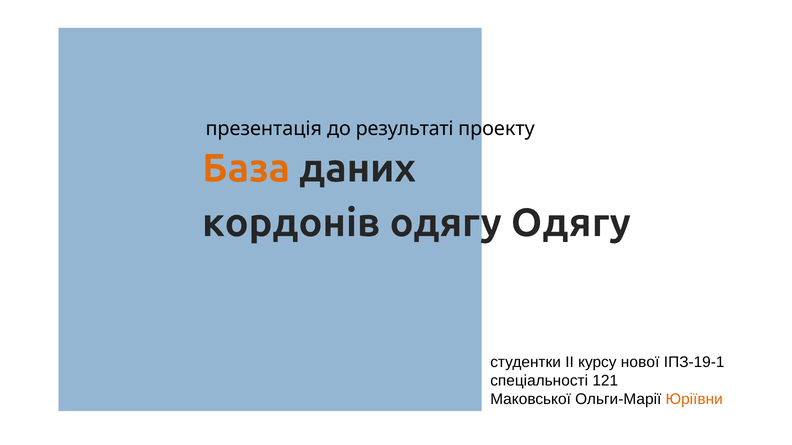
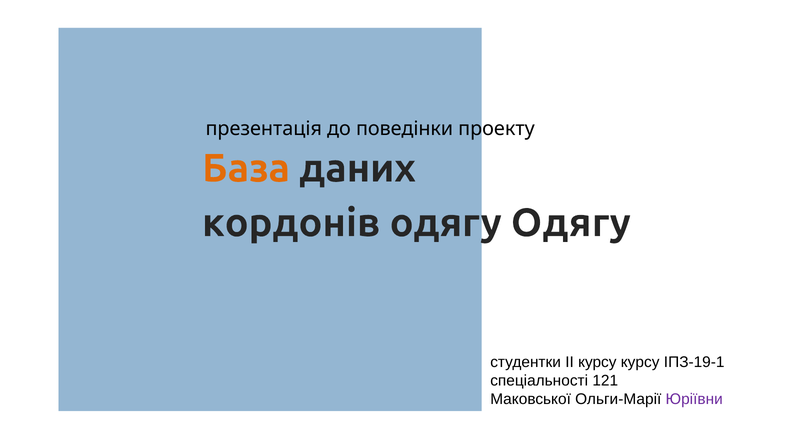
результаті: результаті -> поведінки (405, 129)
курсу нової: нової -> курсу (640, 363)
Юріївни colour: orange -> purple (694, 400)
